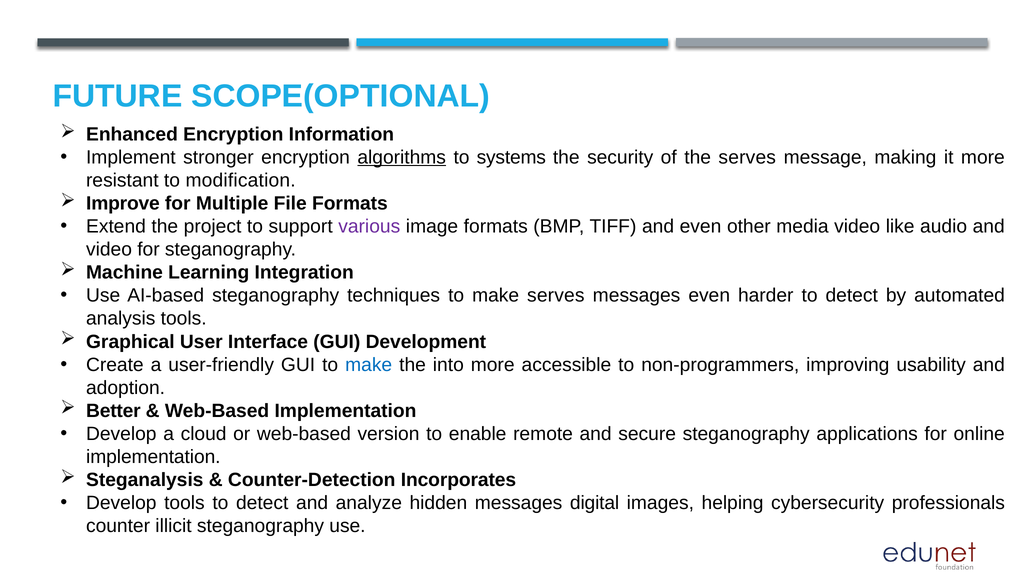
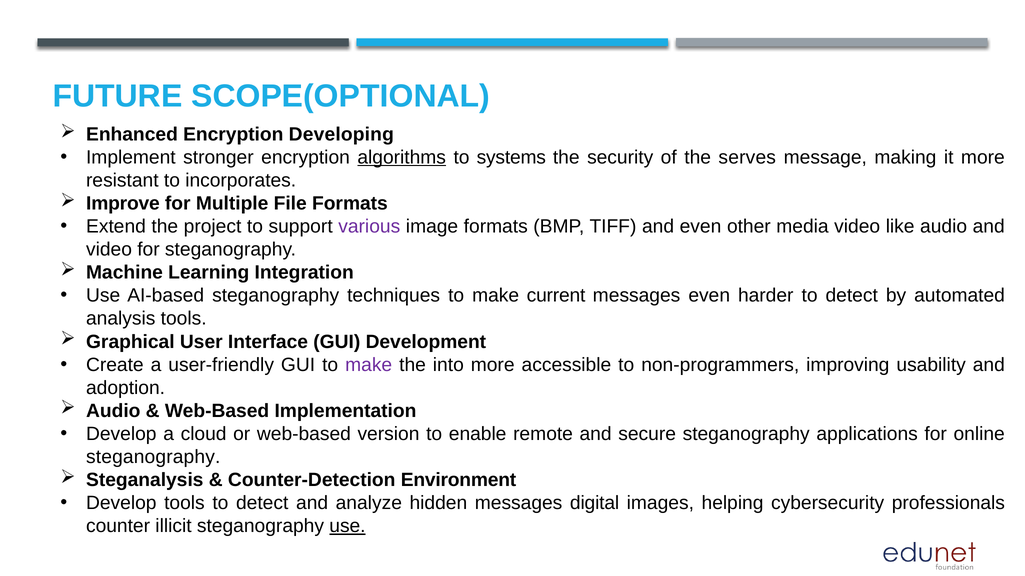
Information: Information -> Developing (341, 134)
modification: modification -> incorporates (241, 181)
make serves: serves -> current (556, 296)
make colour: blue -> purple (369, 365)
Better: Better -> Audio (113, 411)
implementation: implementation -> steganography (153, 457)
Incorporates: Incorporates -> Environment (459, 480)
use underline: none -> present (347, 527)
